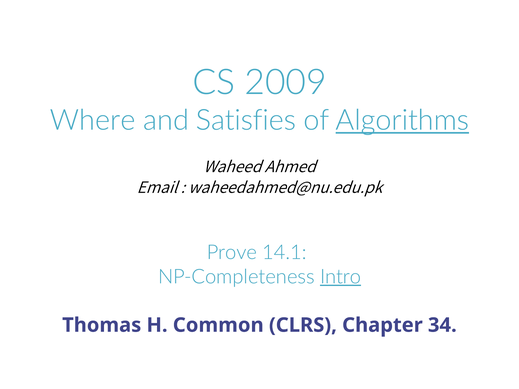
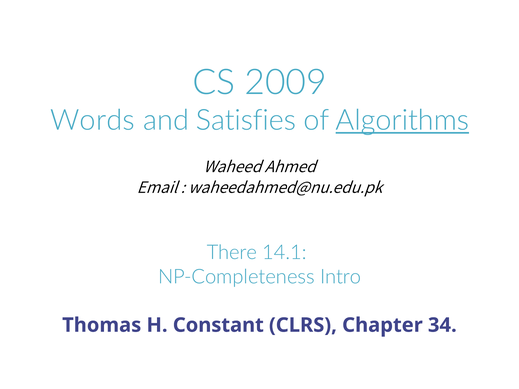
Where: Where -> Words (92, 120)
Prove: Prove -> There (232, 253)
Intro underline: present -> none (341, 277)
Common: Common -> Constant (218, 325)
